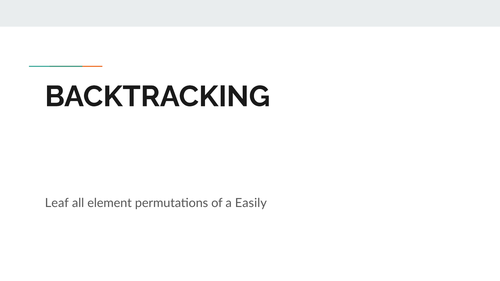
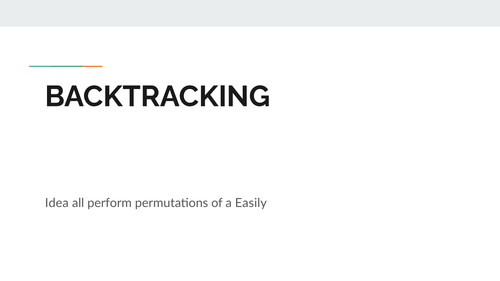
Leaf: Leaf -> Idea (57, 203)
element: element -> perform (110, 203)
